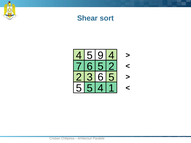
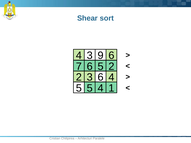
4 5: 5 -> 3 (90, 56)
9 4: 4 -> 6 (111, 56)
3 6 5: 5 -> 4 (111, 77)
